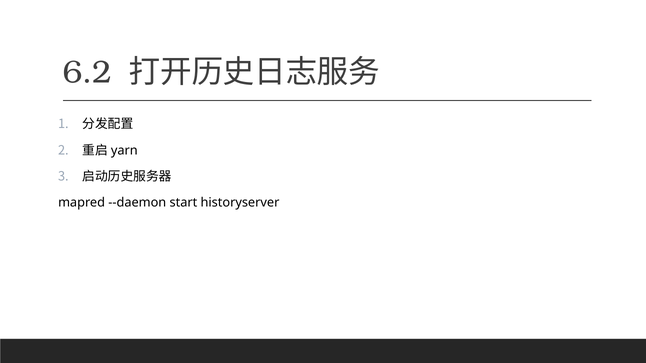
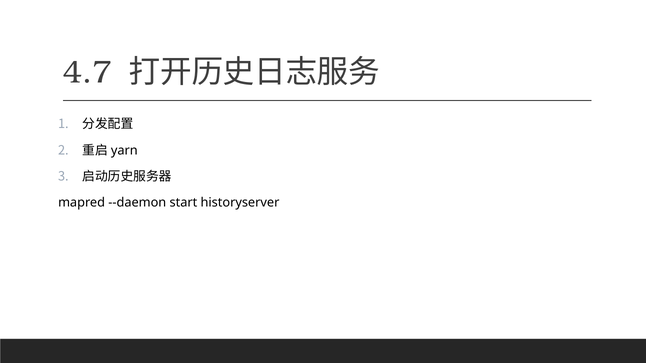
6.2: 6.2 -> 4.7 (87, 72)
